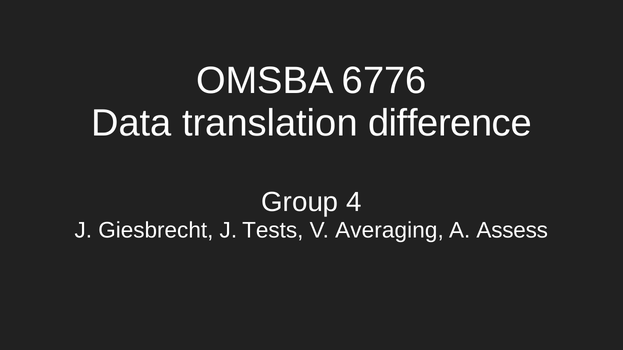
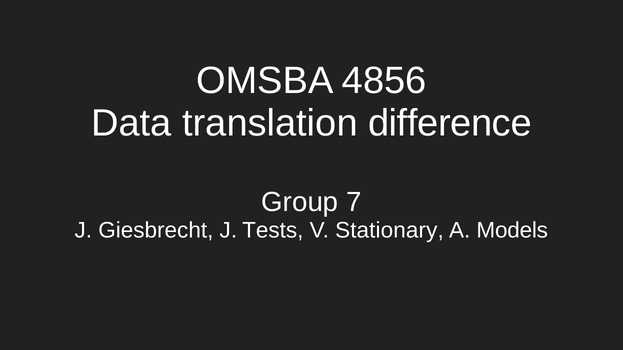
6776: 6776 -> 4856 (384, 81)
4: 4 -> 7 (354, 203)
Averaging: Averaging -> Stationary (389, 231)
Assess: Assess -> Models (512, 231)
